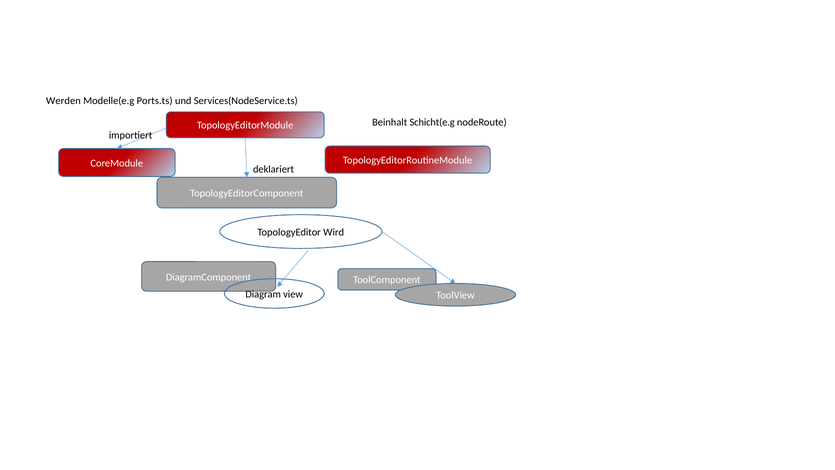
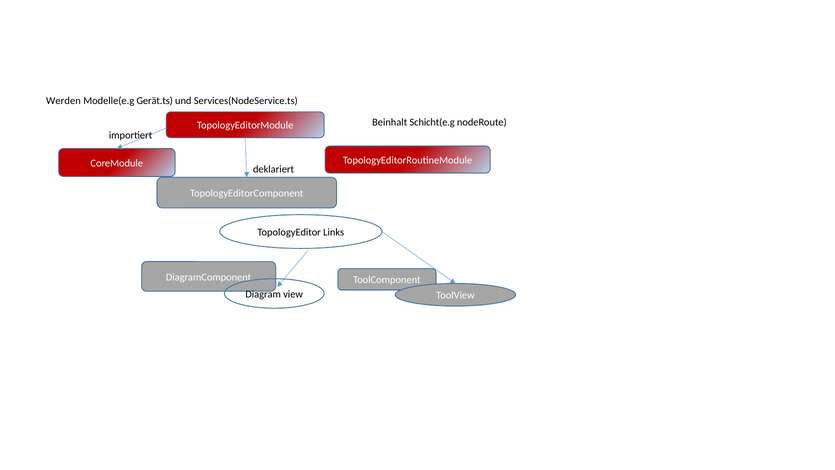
Ports.ts: Ports.ts -> Gerät.ts (155, 101)
Wird: Wird -> Links (334, 232)
